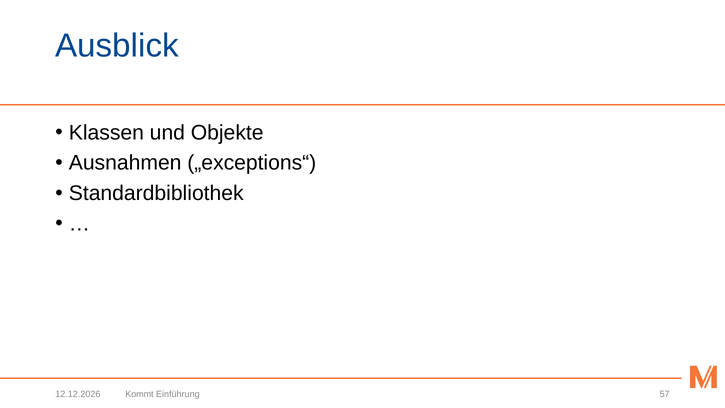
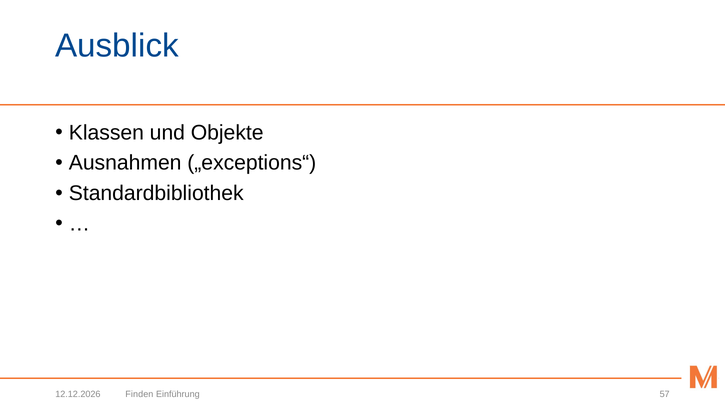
Kommt: Kommt -> Finden (139, 394)
